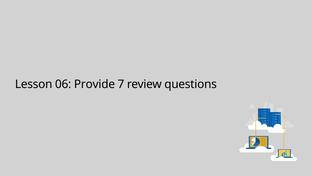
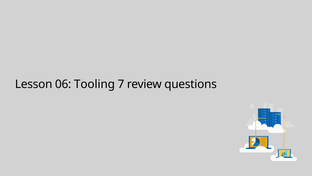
Provide: Provide -> Tooling (94, 84)
